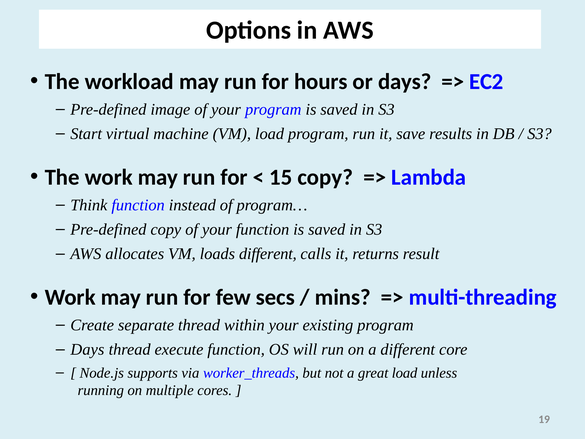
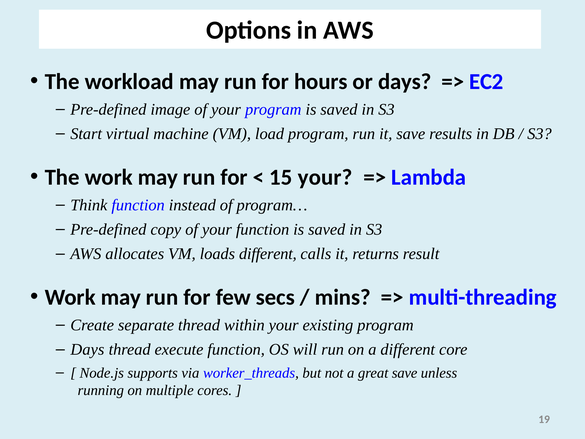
15 copy: copy -> your (325, 177)
great load: load -> save (405, 373)
